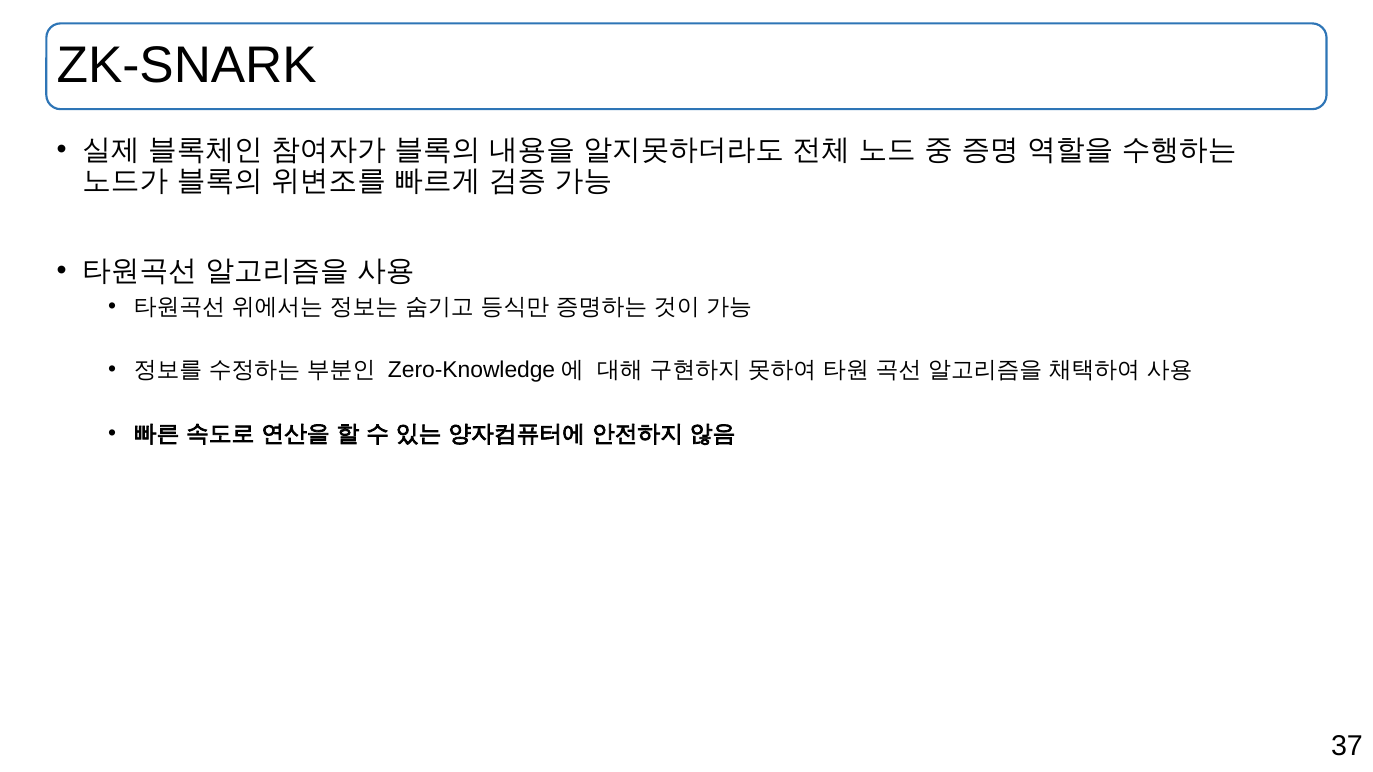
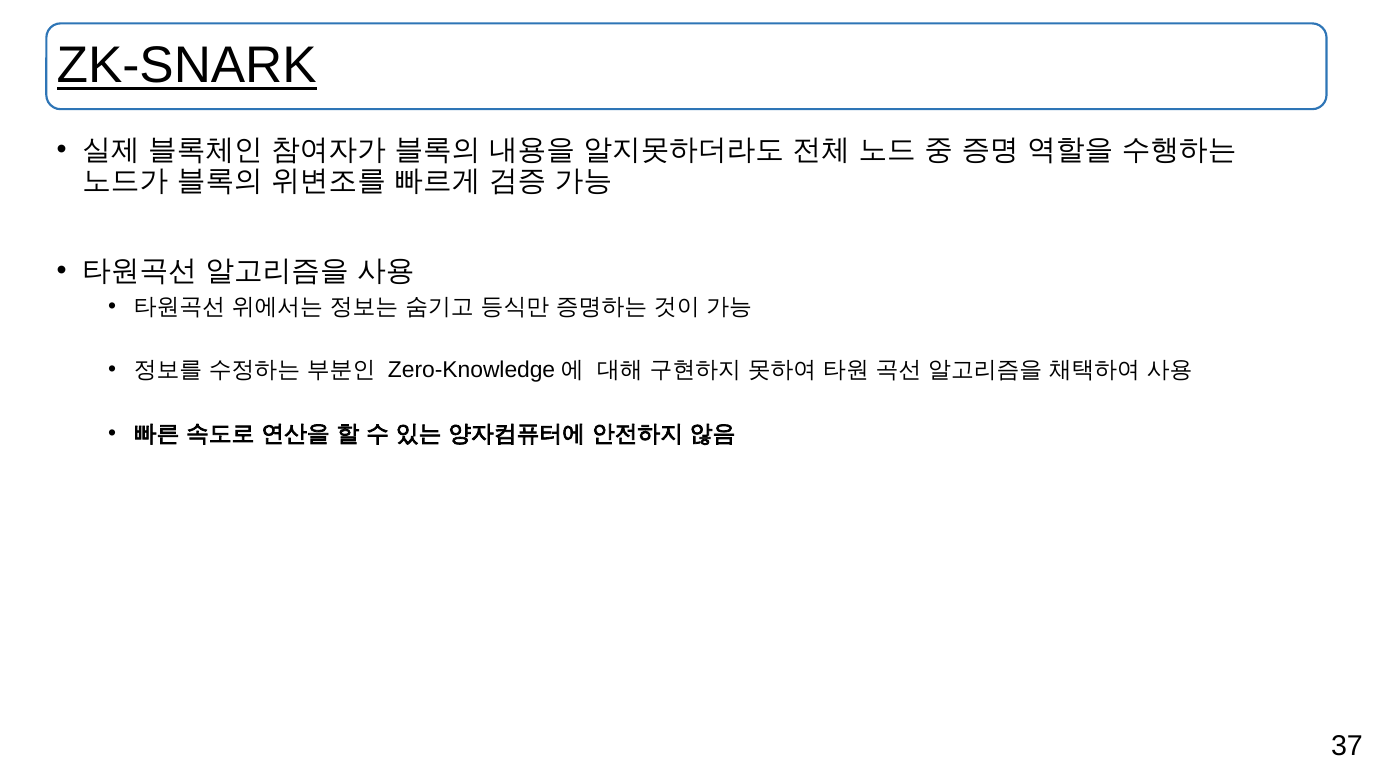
ZK-SNARK underline: none -> present (187, 66)
